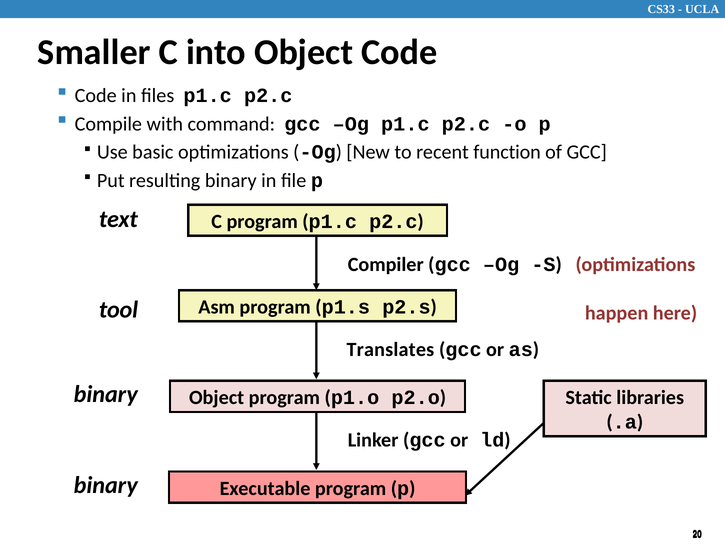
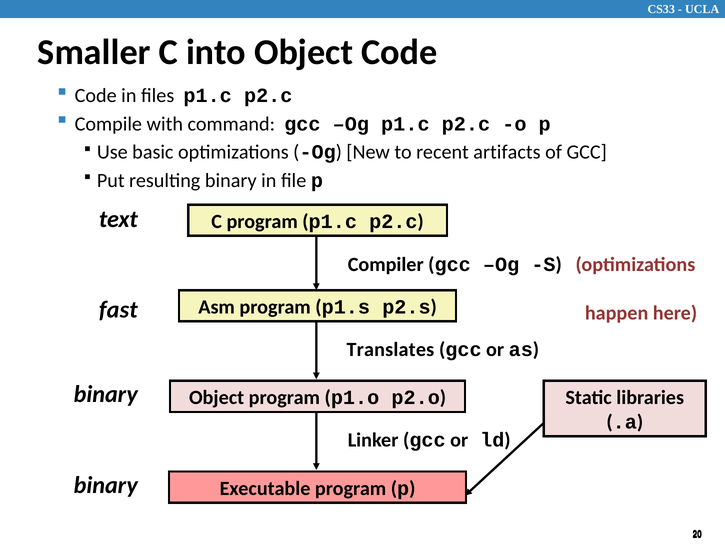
function: function -> artifacts (507, 152)
tool: tool -> fast (118, 310)
